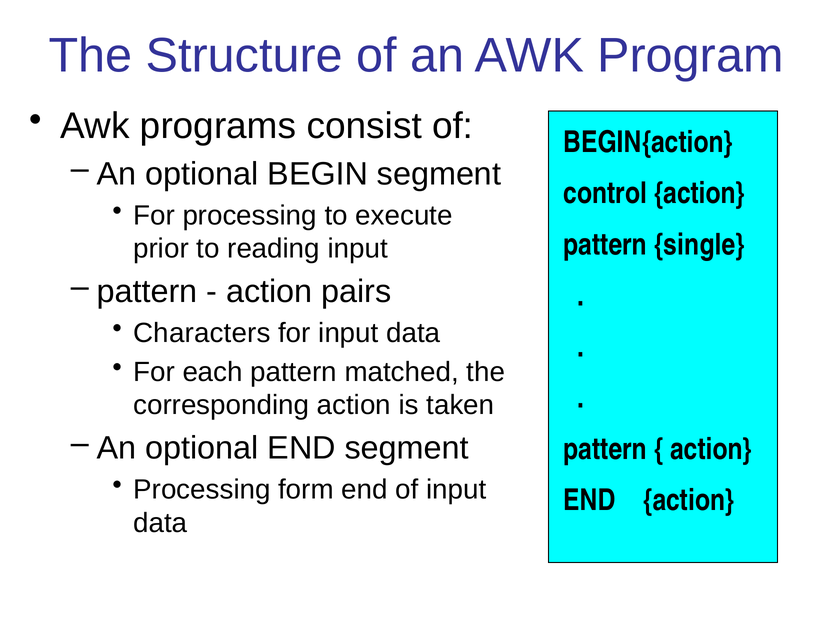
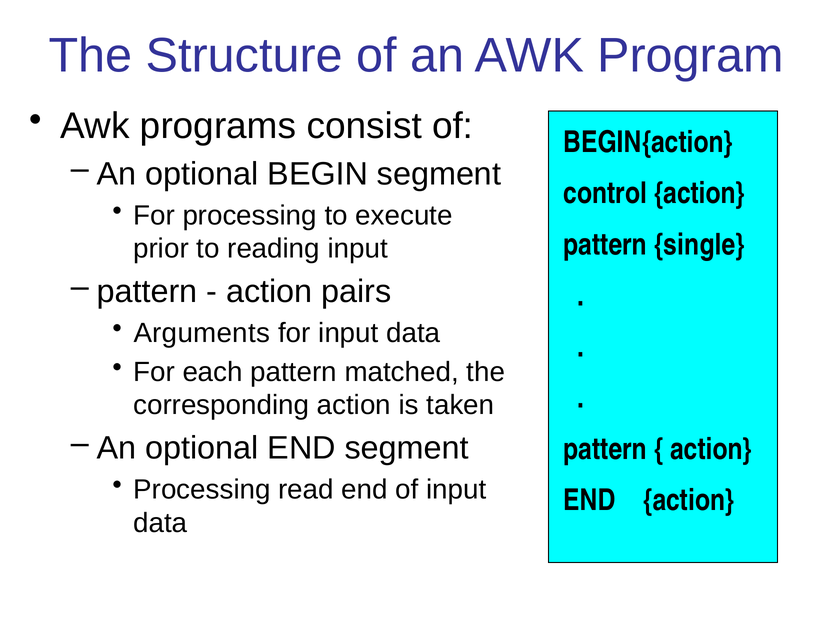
Characters: Characters -> Arguments (202, 333)
form: form -> read (306, 489)
